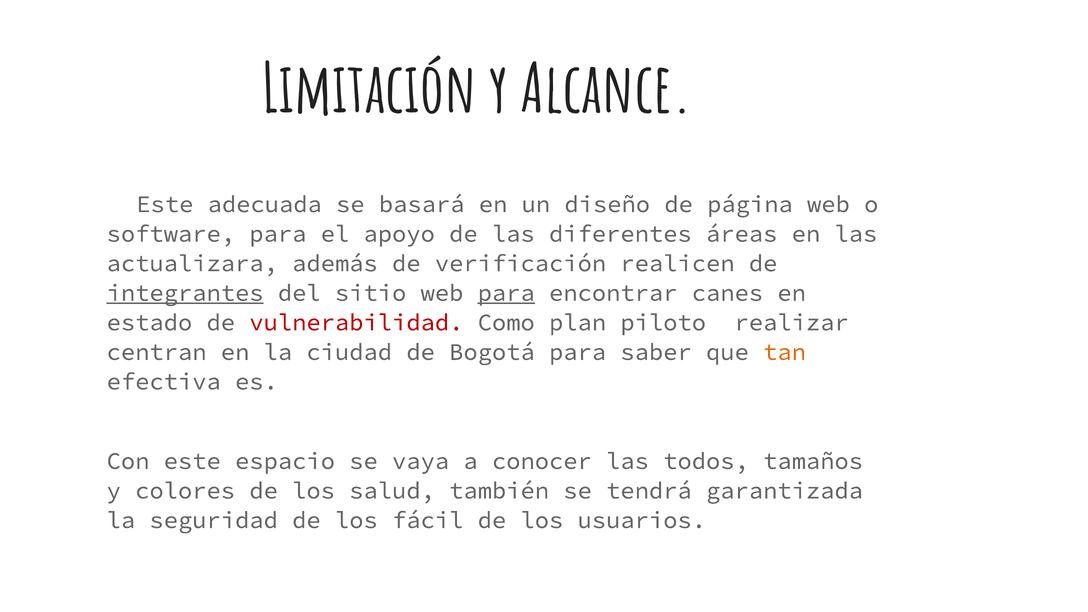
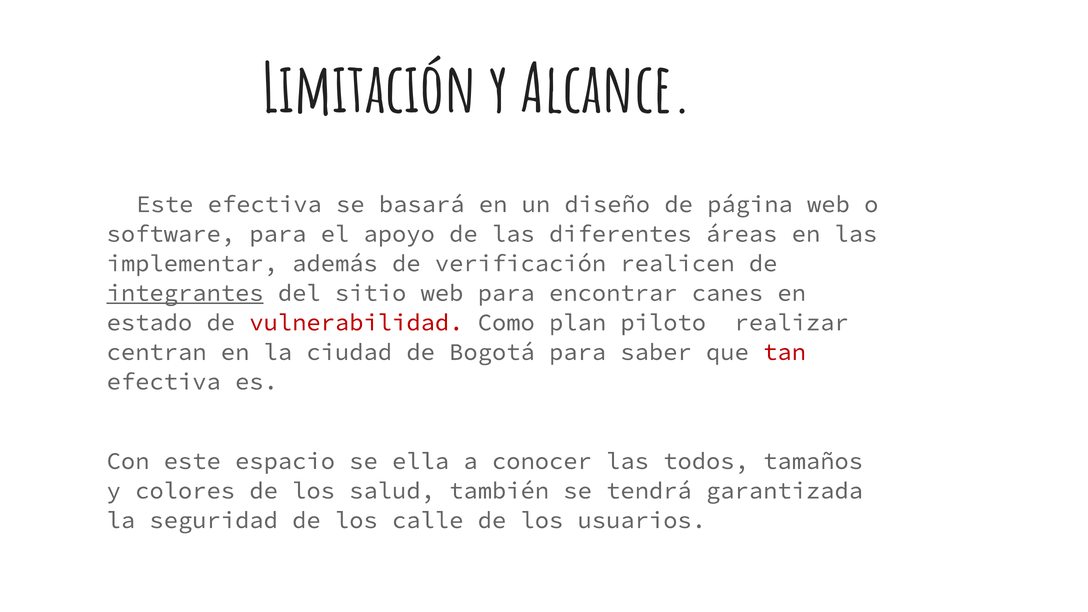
Este adecuada: adecuada -> efectiva (265, 204)
actualizara: actualizara -> implementar (192, 263)
para underline: present -> none (506, 293)
tan colour: orange -> red (785, 352)
vaya: vaya -> ella (421, 461)
fácil: fácil -> calle (428, 520)
